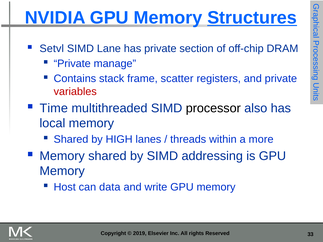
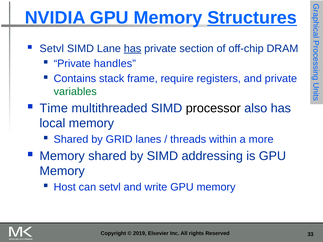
has underline: none -> present (133, 49)
manage: manage -> handles (115, 64)
scatter: scatter -> require (177, 79)
variables colour: red -> green (75, 92)
HIGH: HIGH -> GRID (119, 139)
can data: data -> setvl (110, 187)
